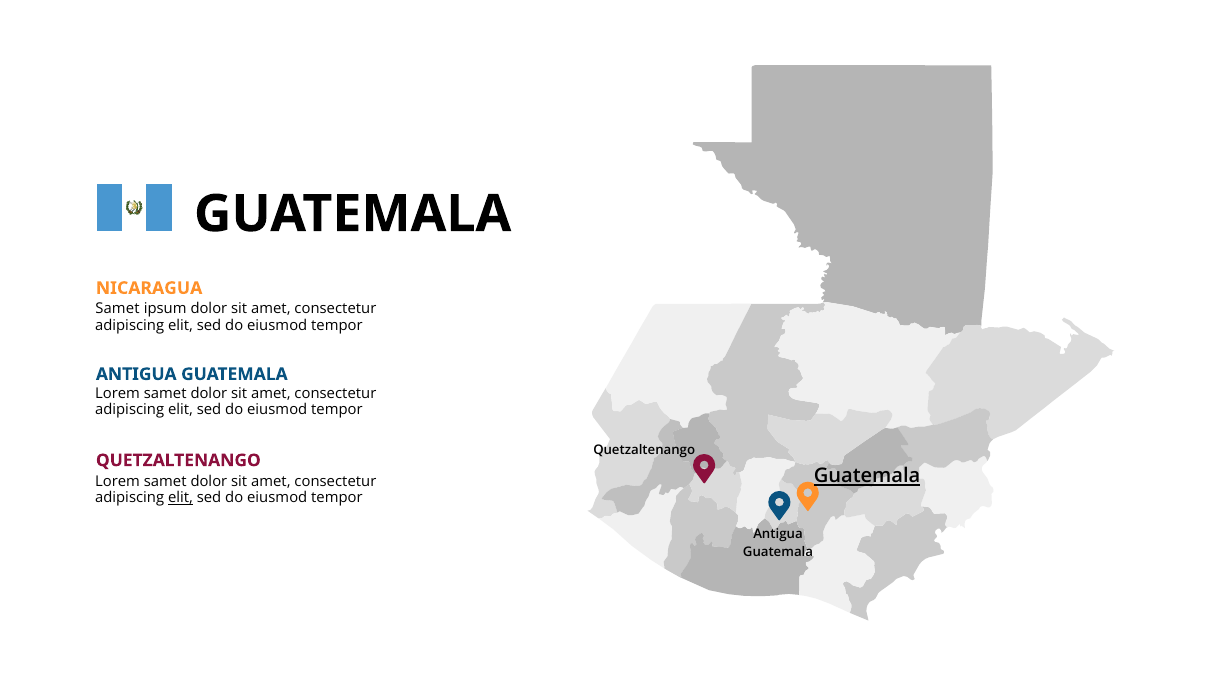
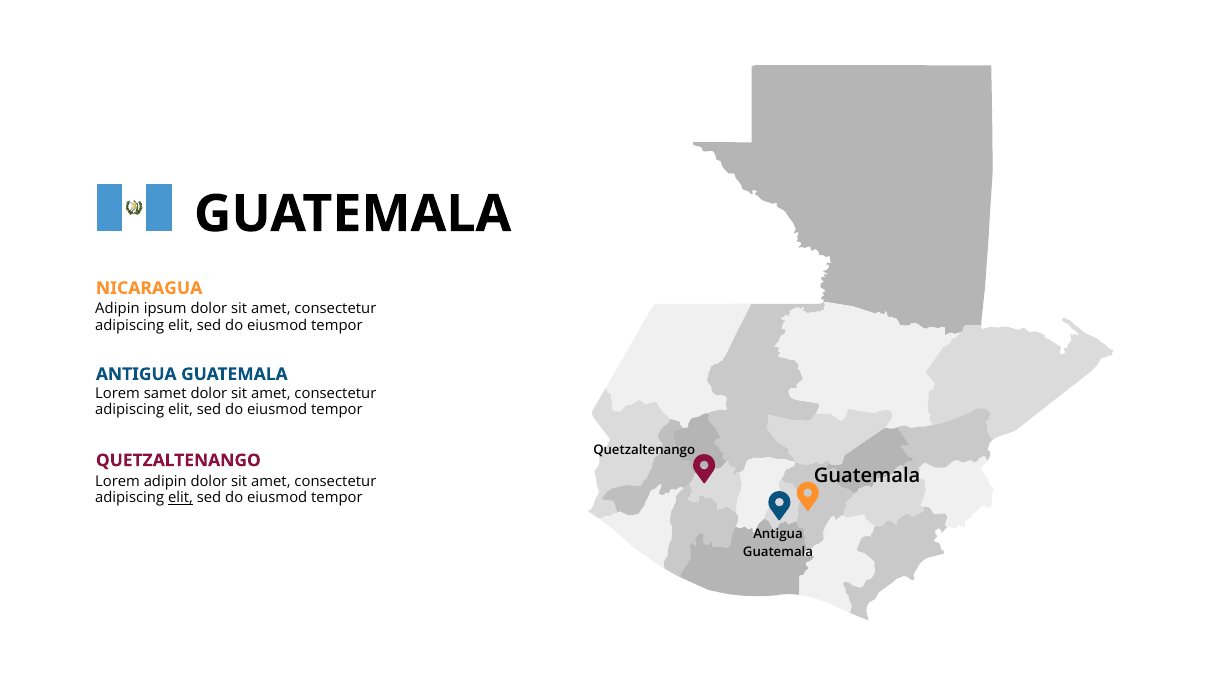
Samet: Samet -> Adipin (117, 309)
Guatemala underline: present -> none (867, 476)
samet: samet -> adipin (165, 481)
